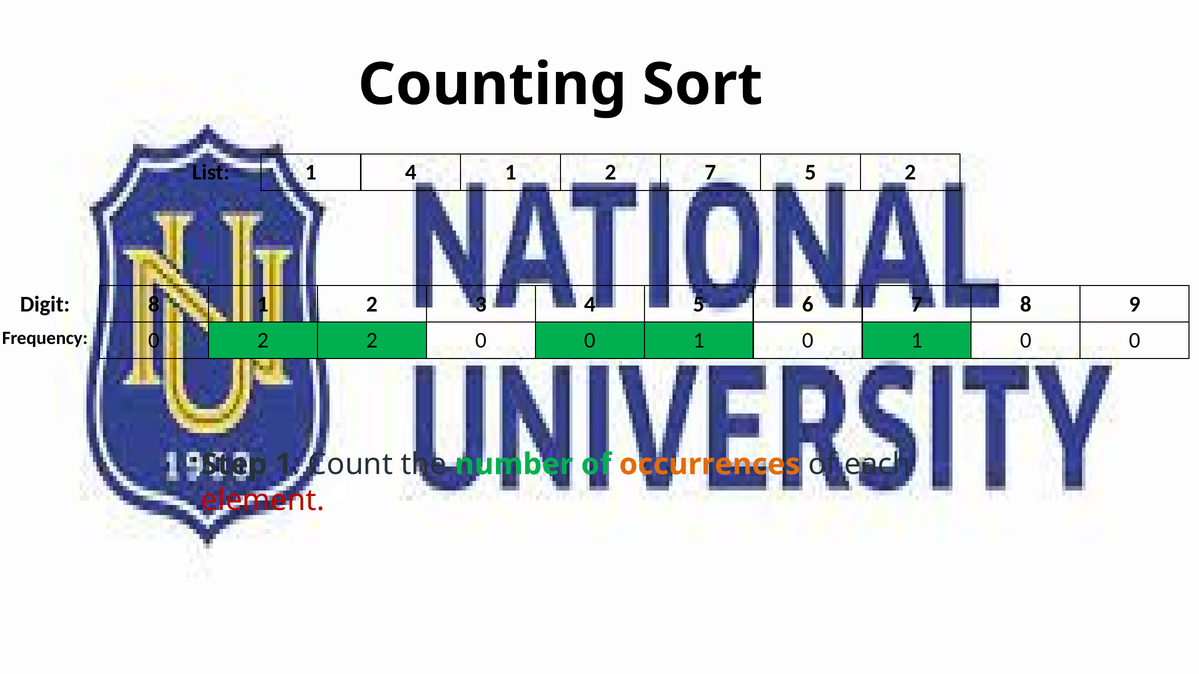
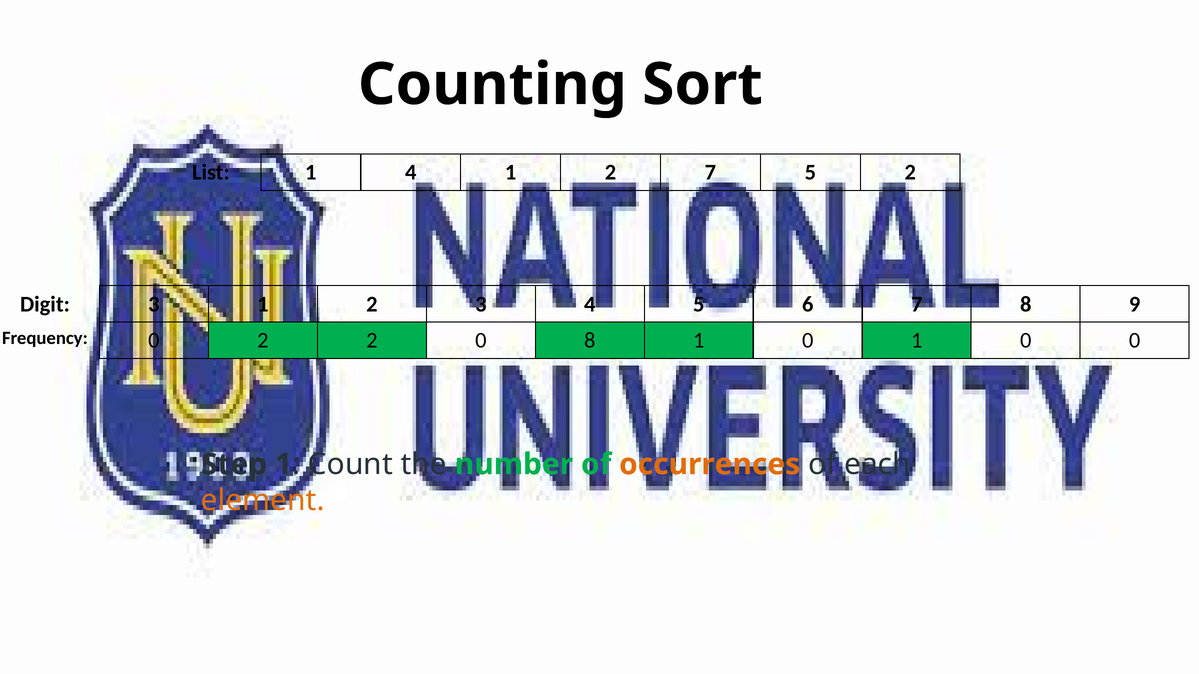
Digit 8: 8 -> 3 (154, 304)
2 0 0: 0 -> 8 (590, 341)
element colour: red -> orange (263, 501)
